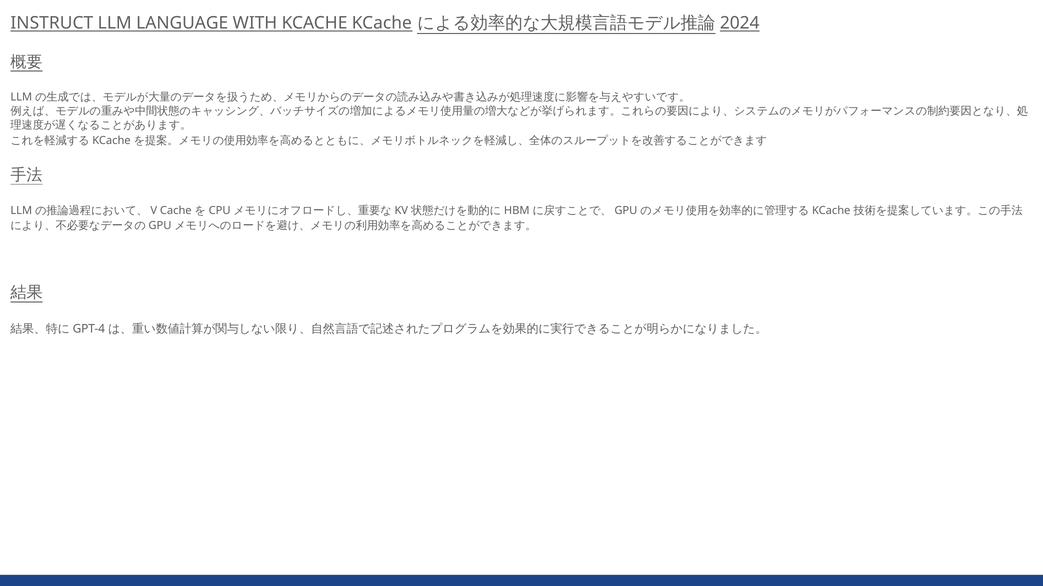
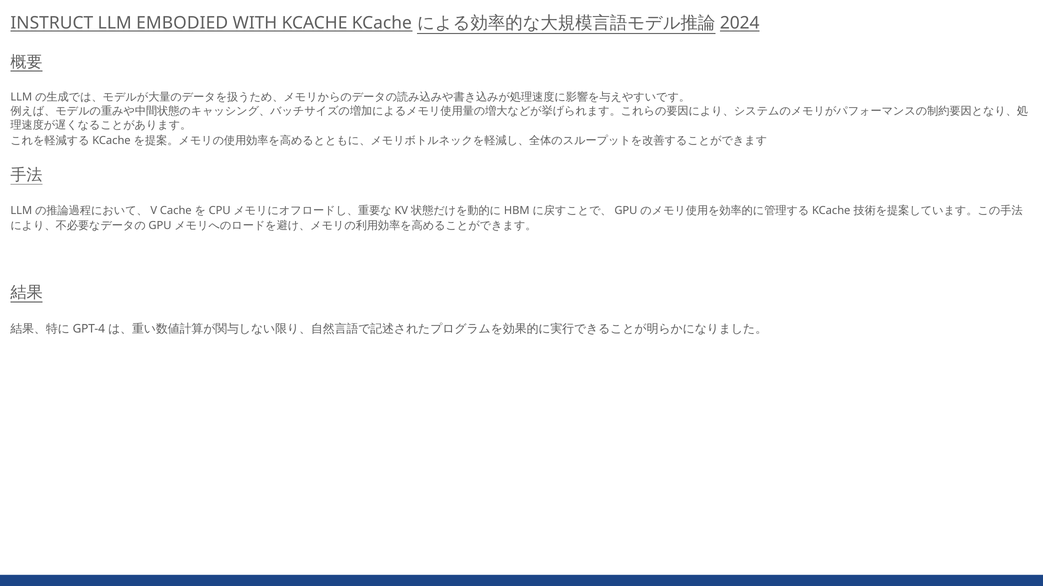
LANGUAGE: LANGUAGE -> EMBODIED (182, 23)
